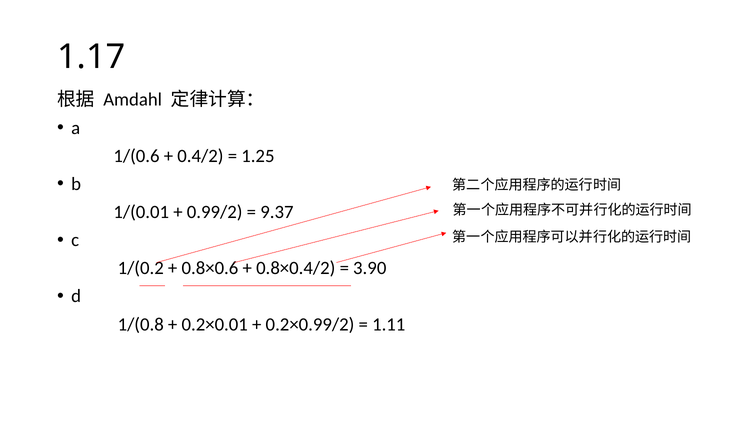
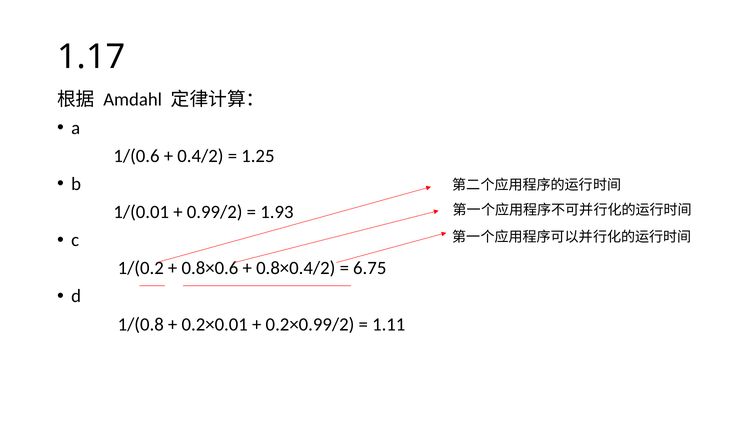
9.37: 9.37 -> 1.93 (277, 212)
3.90: 3.90 -> 6.75 (370, 268)
